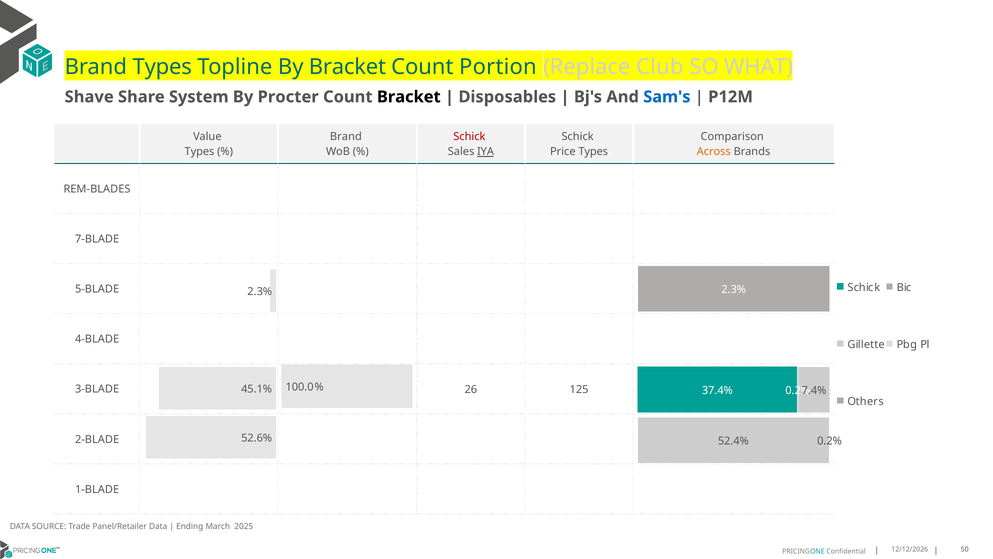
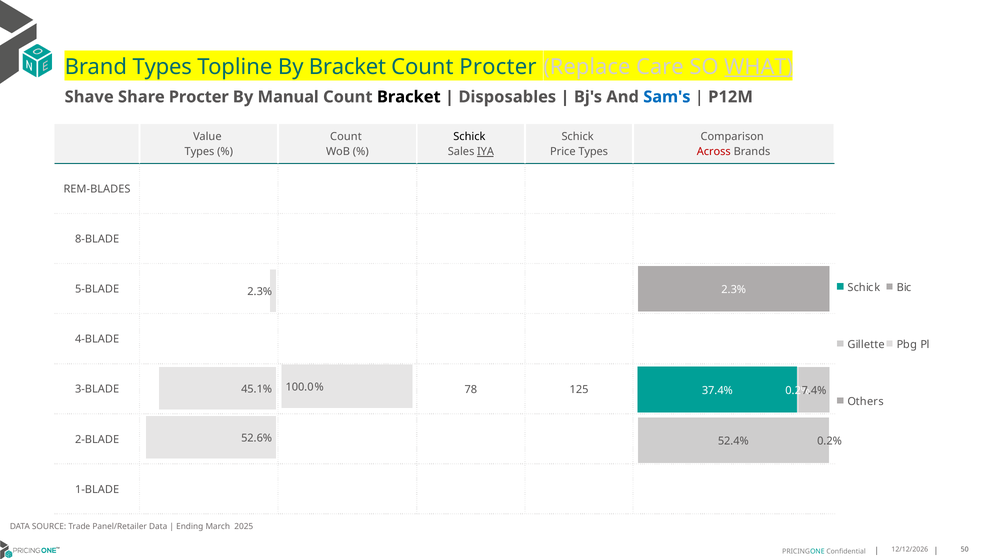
Count Portion: Portion -> Procter (498, 67)
Club: Club -> Care (660, 67)
WHAT underline: none -> present (759, 67)
Share System: System -> Procter (199, 97)
Procter: Procter -> Manual (288, 97)
Brand: Brand -> Count (346, 136)
Schick colour: red -> black (469, 136)
Across colour: orange -> red (714, 152)
7-BLADE: 7-BLADE -> 8-BLADE (97, 239)
26: 26 -> 78 (471, 389)
